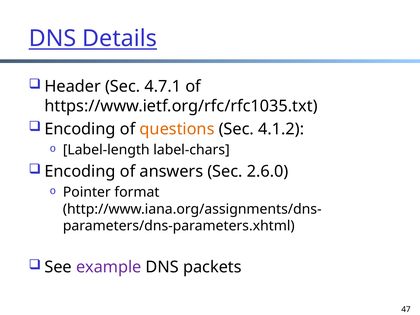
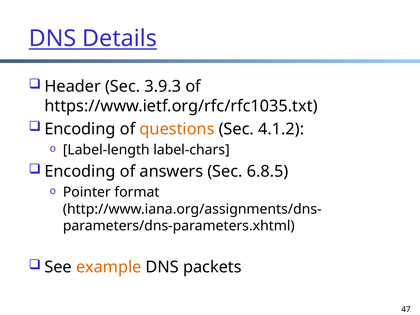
4.7.1: 4.7.1 -> 3.9.3 (163, 87)
2.6.0: 2.6.0 -> 6.8.5 (268, 172)
example colour: purple -> orange (109, 267)
